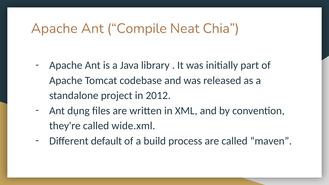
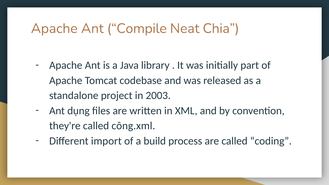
2012: 2012 -> 2003 (158, 96)
wide.xml: wide.xml -> công.xml (133, 126)
default: default -> import (106, 141)
maven: maven -> coding (271, 141)
